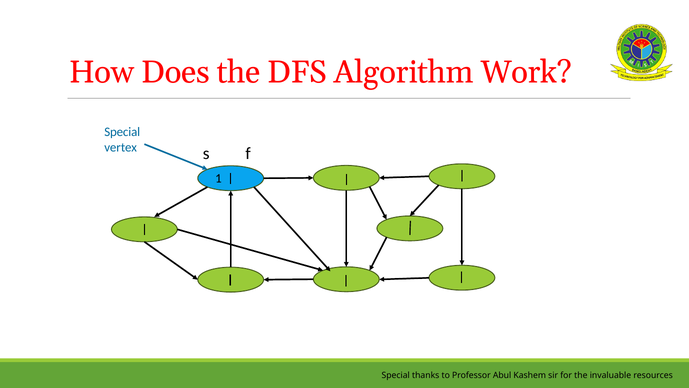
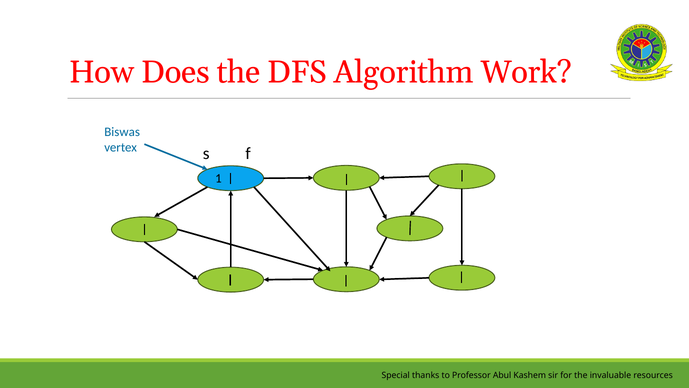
Special: Special -> Biswas (122, 132)
